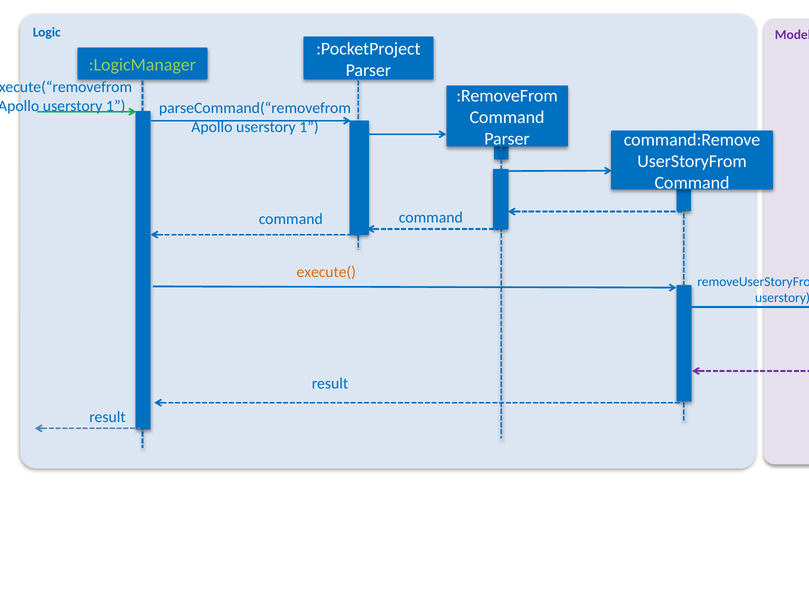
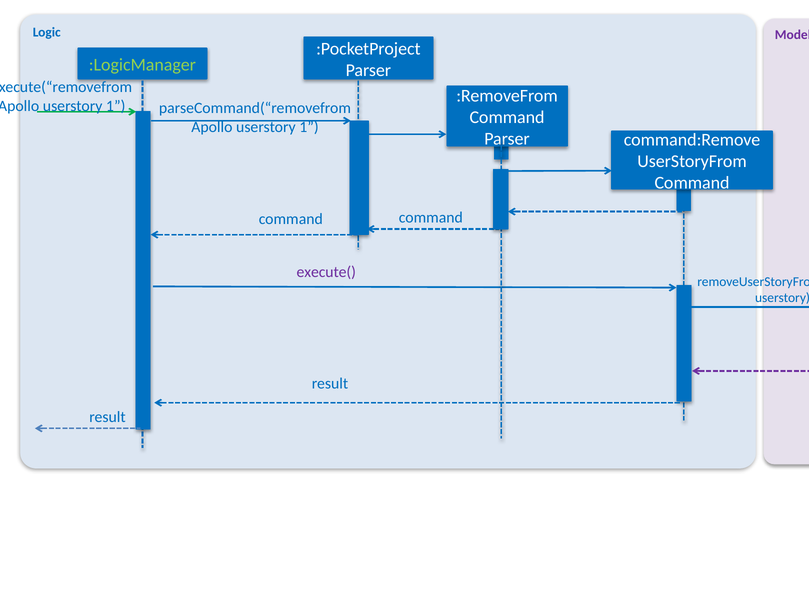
execute( colour: orange -> purple (326, 272)
